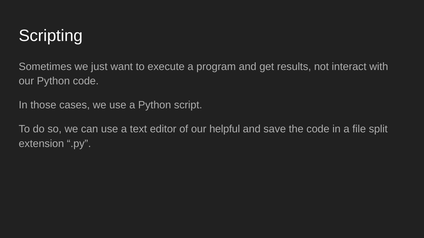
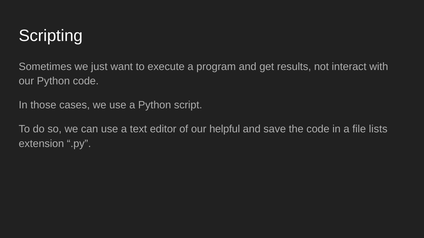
split: split -> lists (378, 129)
